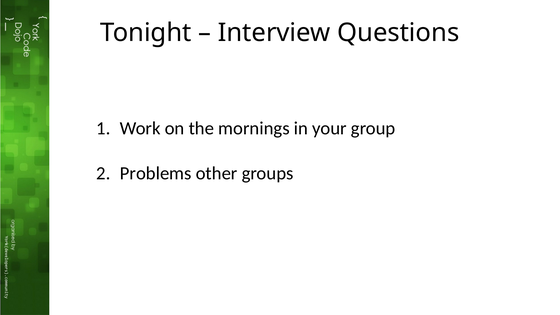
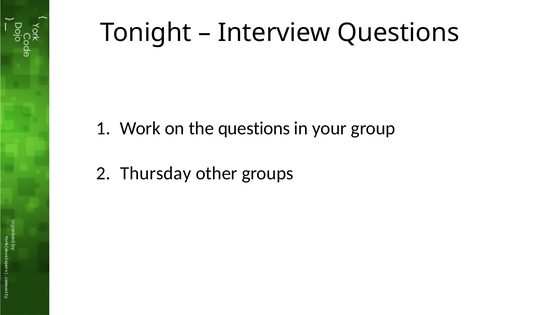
the mornings: mornings -> questions (254, 128)
Problems: Problems -> Thursday (156, 173)
